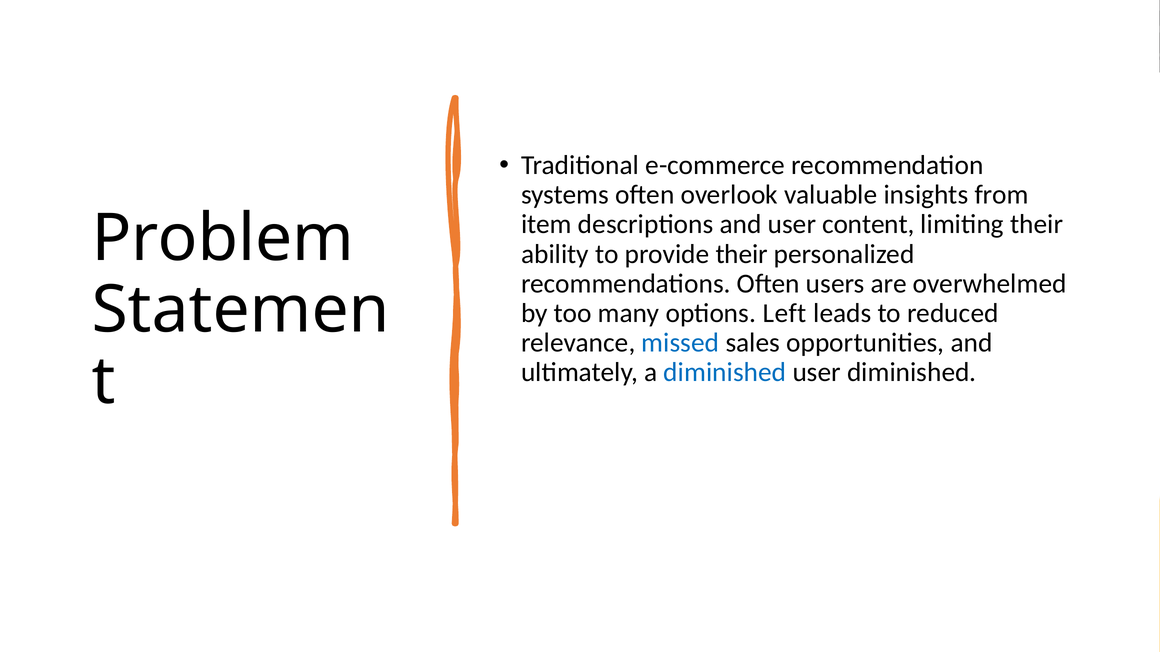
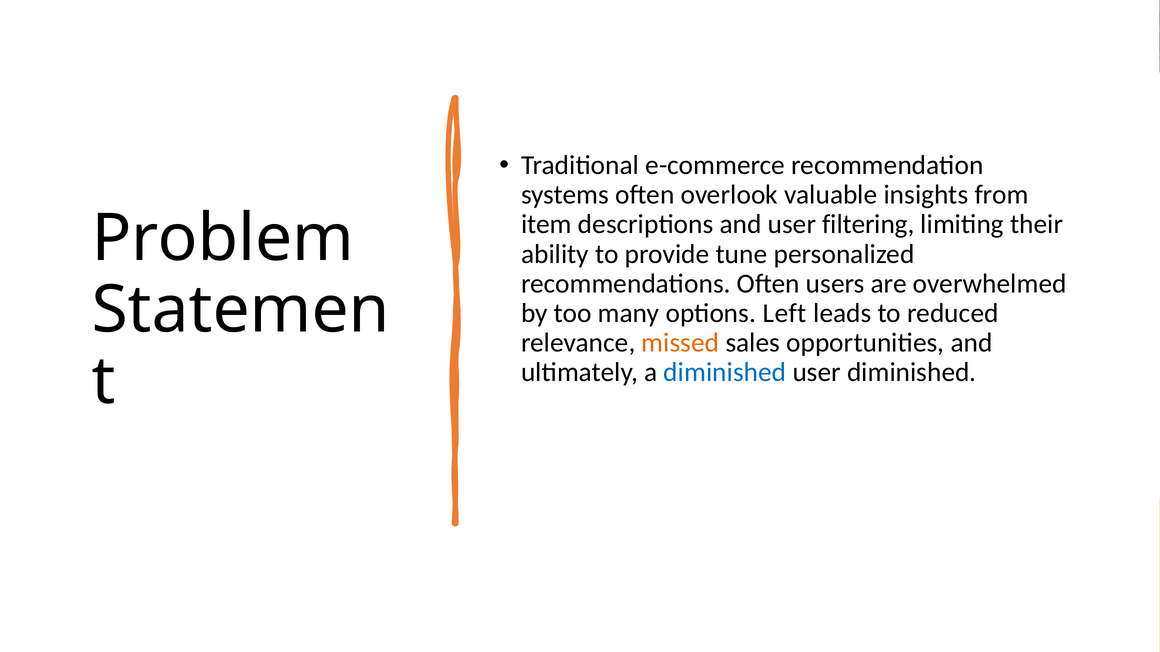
content: content -> filtering (868, 225)
provide their: their -> tune (741, 254)
missed colour: blue -> orange (680, 343)
